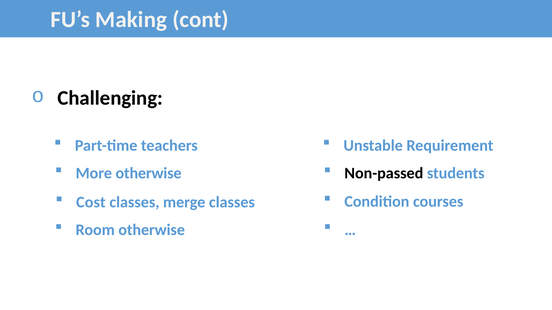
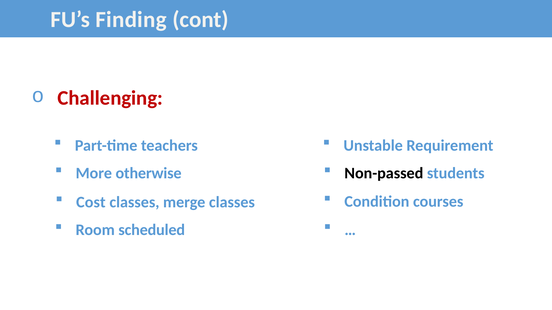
Making: Making -> Finding (131, 20)
Challenging colour: black -> red (110, 98)
Room otherwise: otherwise -> scheduled (152, 230)
